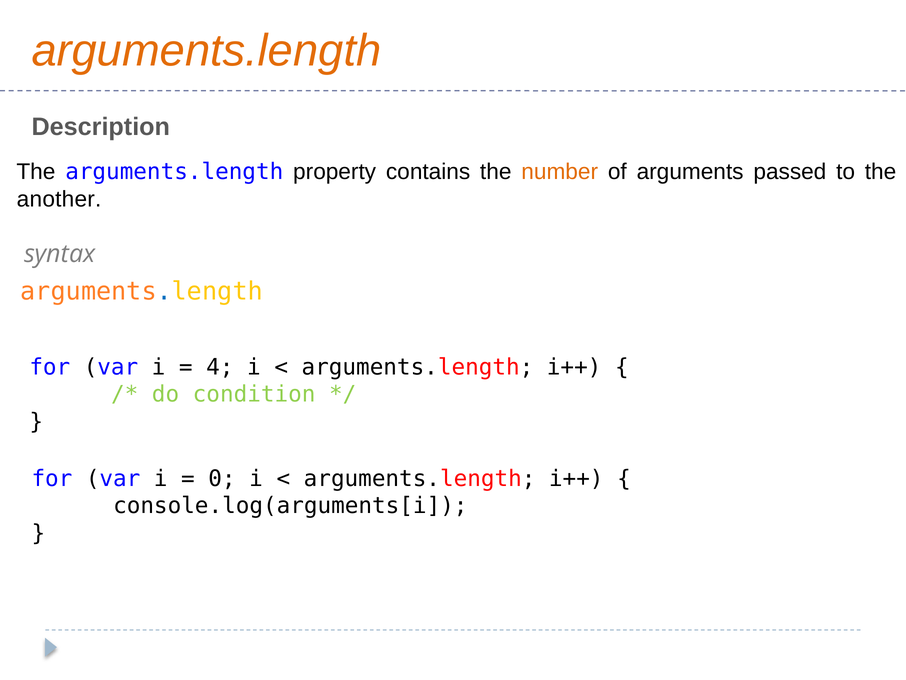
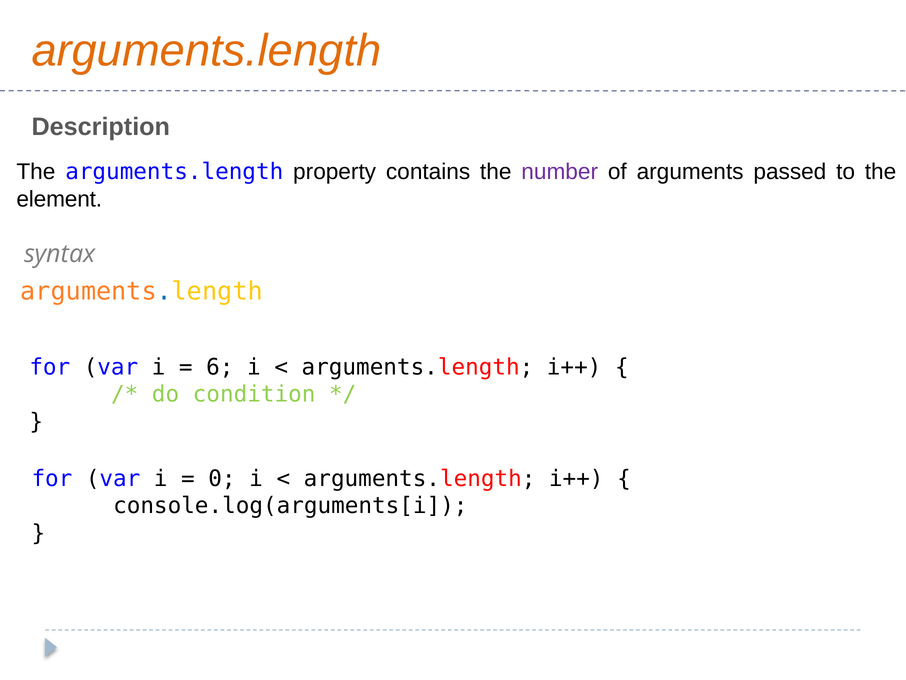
number colour: orange -> purple (560, 172)
another: another -> element (59, 199)
4: 4 -> 6 (220, 367)
